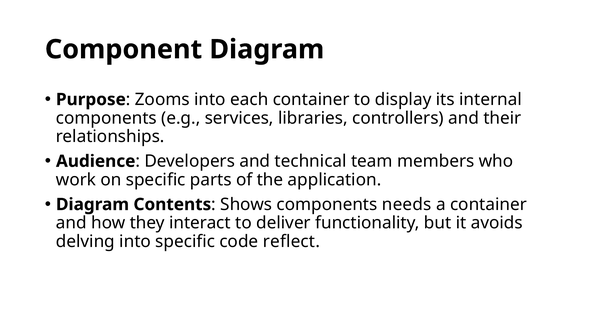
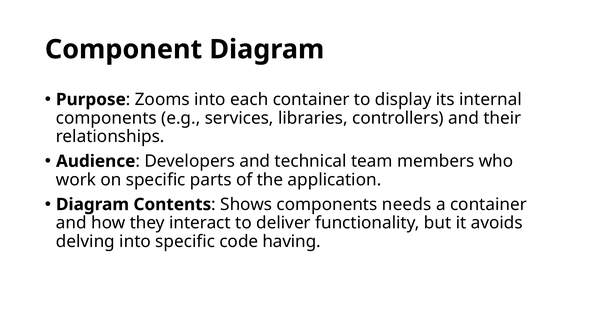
reflect: reflect -> having (292, 242)
